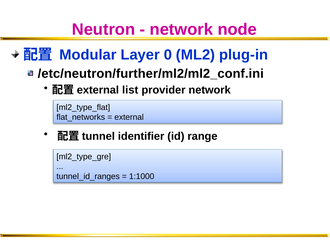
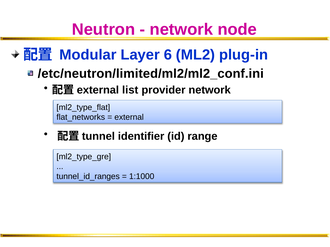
0: 0 -> 6 (168, 55)
/etc/neutron/further/ml2/ml2_conf.ini: /etc/neutron/further/ml2/ml2_conf.ini -> /etc/neutron/limited/ml2/ml2_conf.ini (151, 74)
